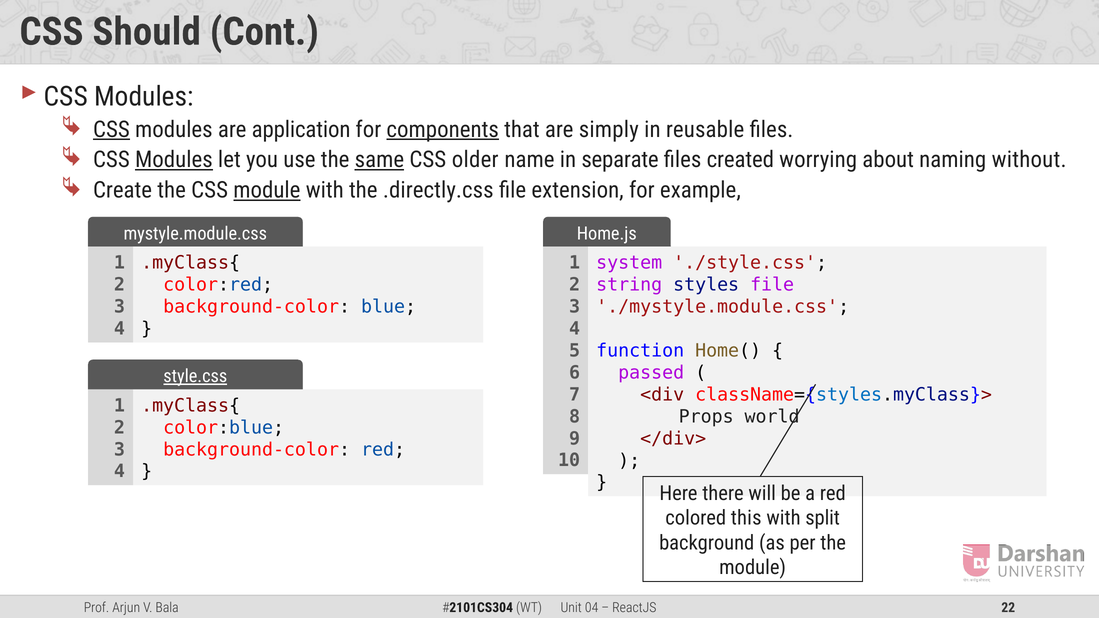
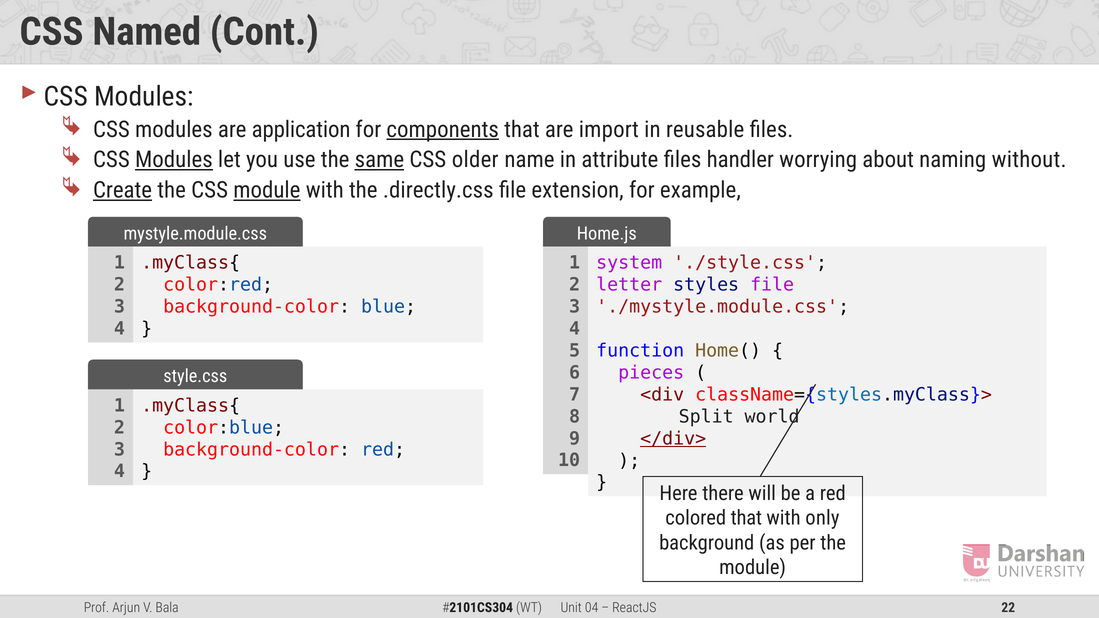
Should: Should -> Named (147, 32)
CSS underline: present -> none (111, 130)
simply: simply -> import (609, 130)
separate: separate -> attribute (620, 160)
created: created -> handler (740, 160)
Create underline: none -> present (123, 190)
string: string -> letter (629, 285)
passed: passed -> pieces (651, 373)
style.css underline: present -> none (195, 377)
Props: Props -> Split (706, 417)
</div> underline: none -> present (673, 439)
colored this: this -> that (746, 518)
split: split -> only (822, 518)
